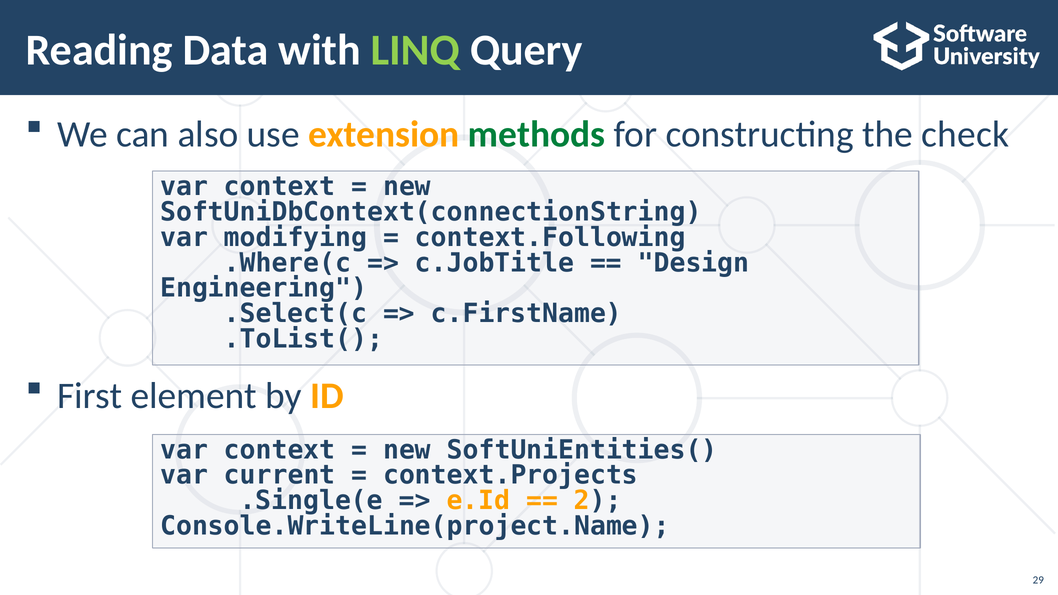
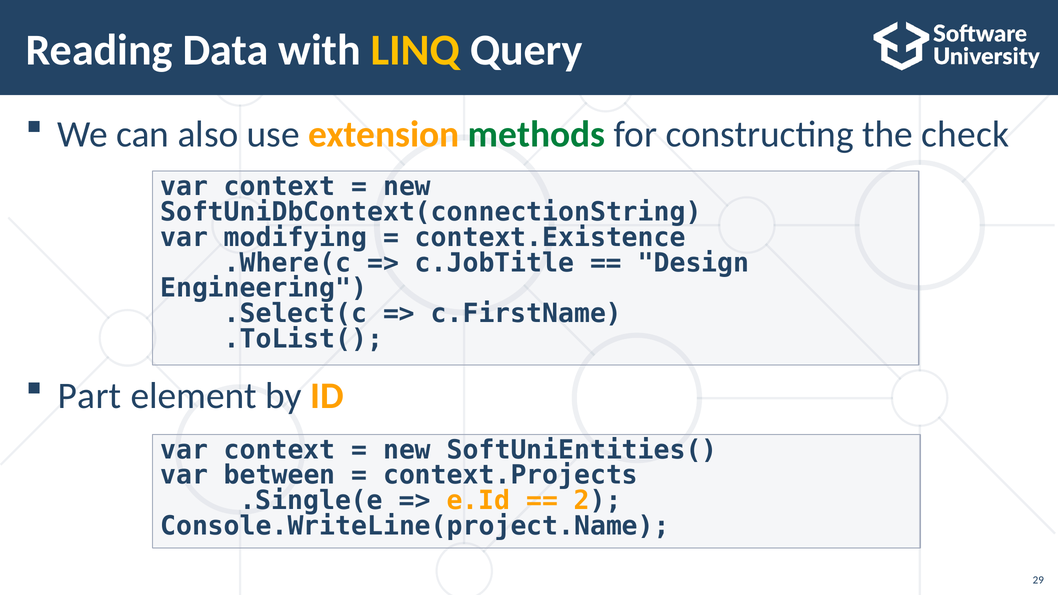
LINQ colour: light green -> yellow (415, 50)
context.Following: context.Following -> context.Existence (550, 237)
First: First -> Part (89, 396)
current: current -> between (280, 475)
